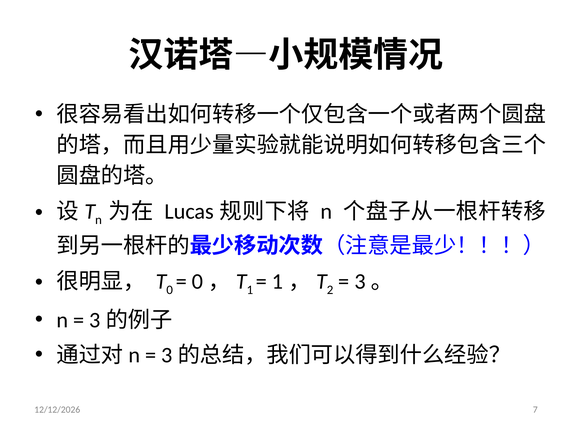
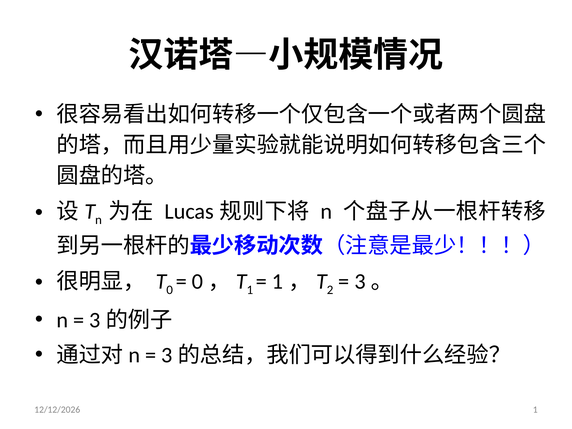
7: 7 -> 1 (535, 410)
